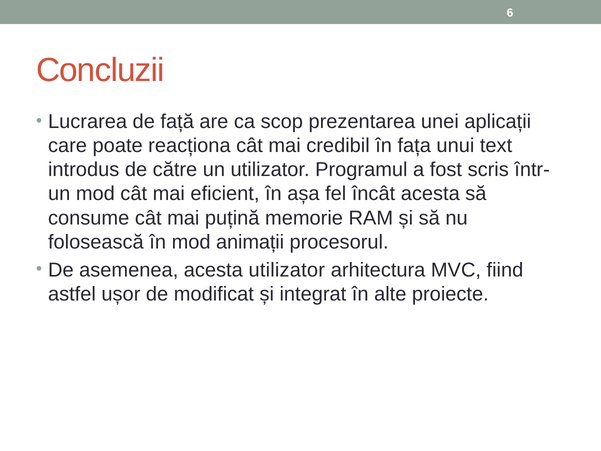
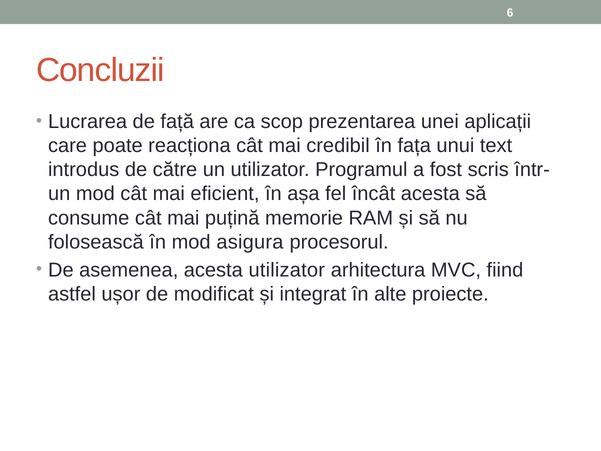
animații: animații -> asigura (250, 242)
